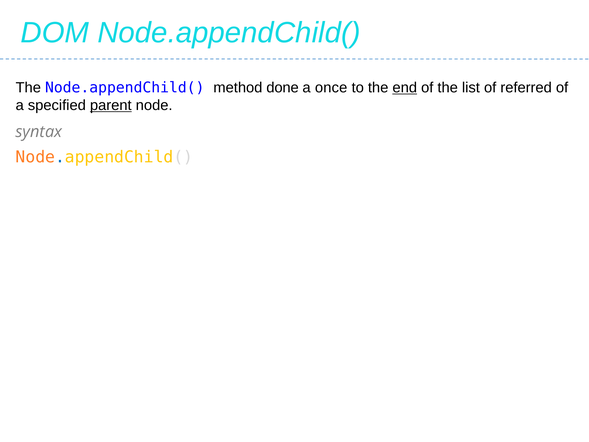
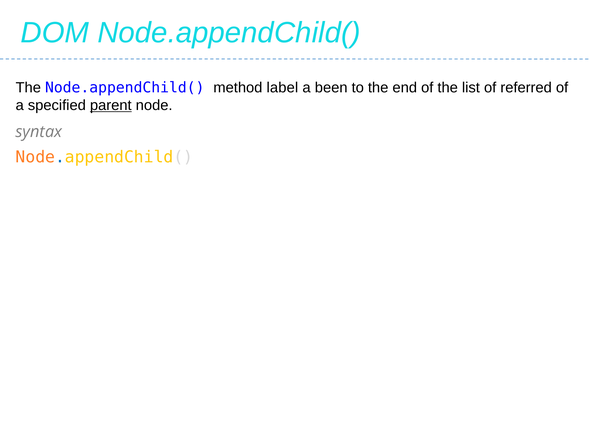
done: done -> label (282, 88)
once: once -> been (331, 88)
end underline: present -> none (405, 88)
